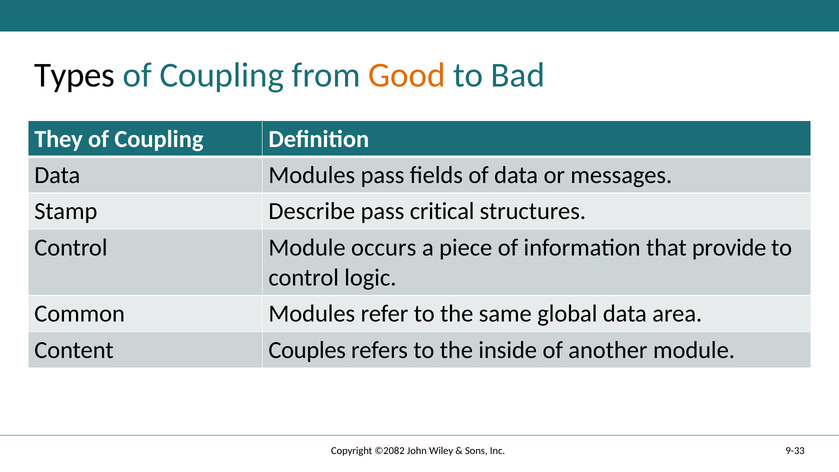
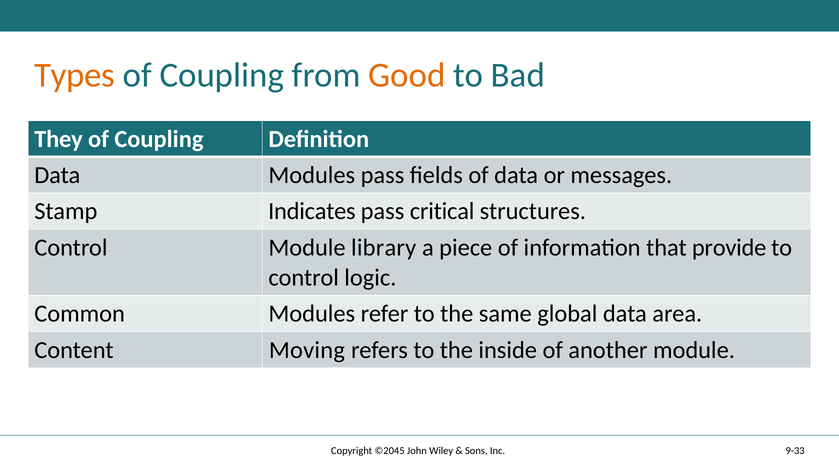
Types colour: black -> orange (75, 75)
Describe: Describe -> Indicates (312, 211)
occurs: occurs -> library (384, 248)
Couples: Couples -> Moving (307, 350)
©2082: ©2082 -> ©2045 (390, 451)
